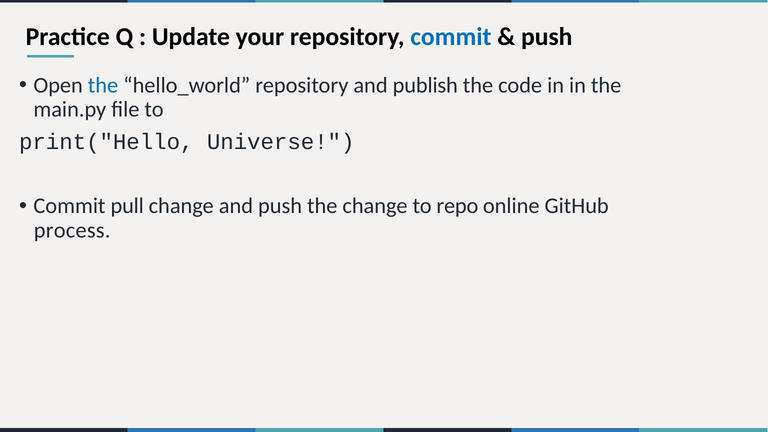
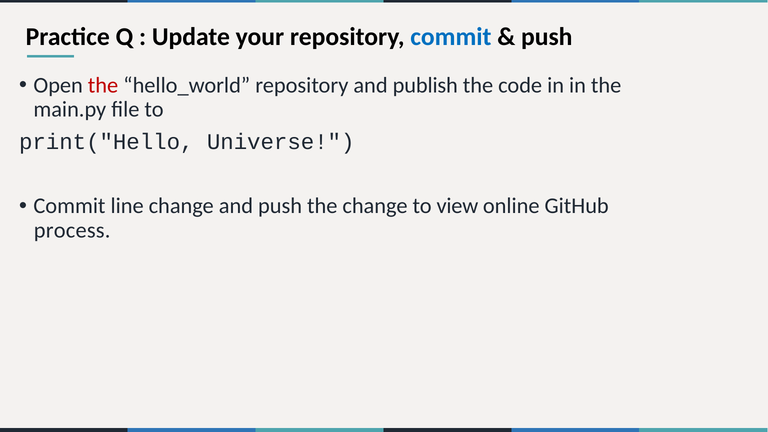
the colour: blue -> red (103, 85)
pull: pull -> line (127, 206)
repo: repo -> view (457, 206)
